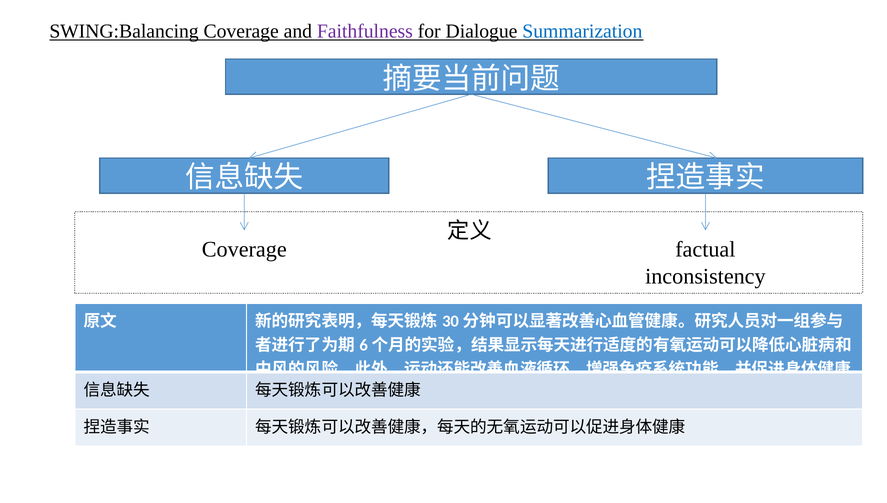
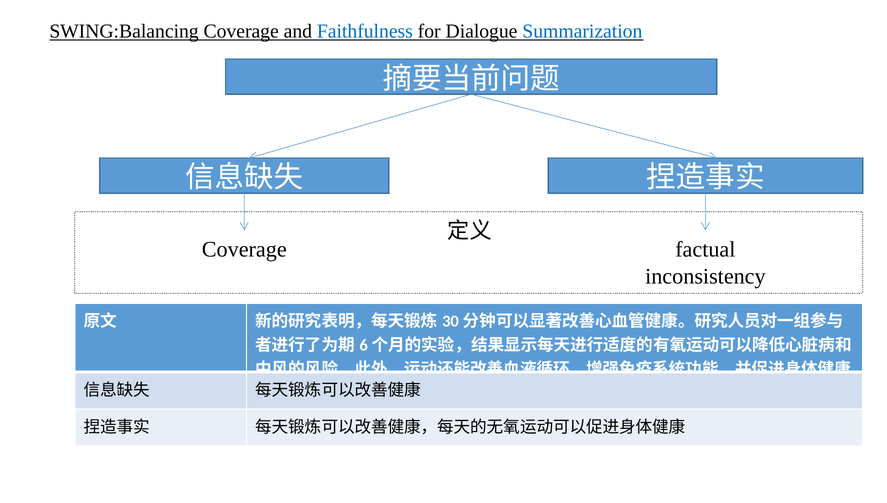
Faithfulness colour: purple -> blue (365, 31)
